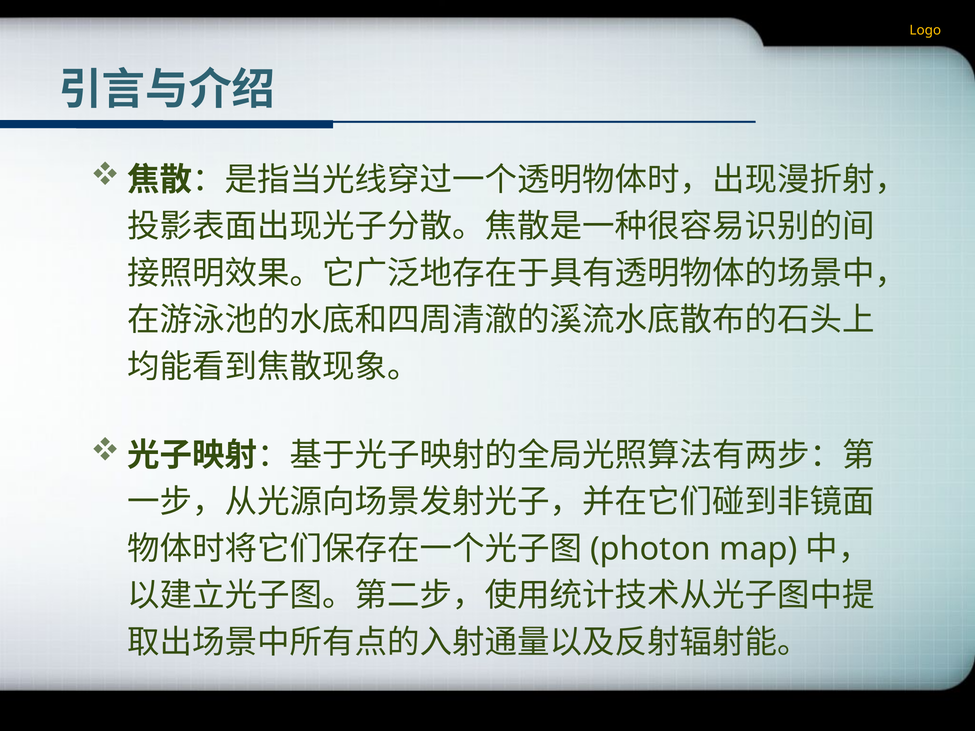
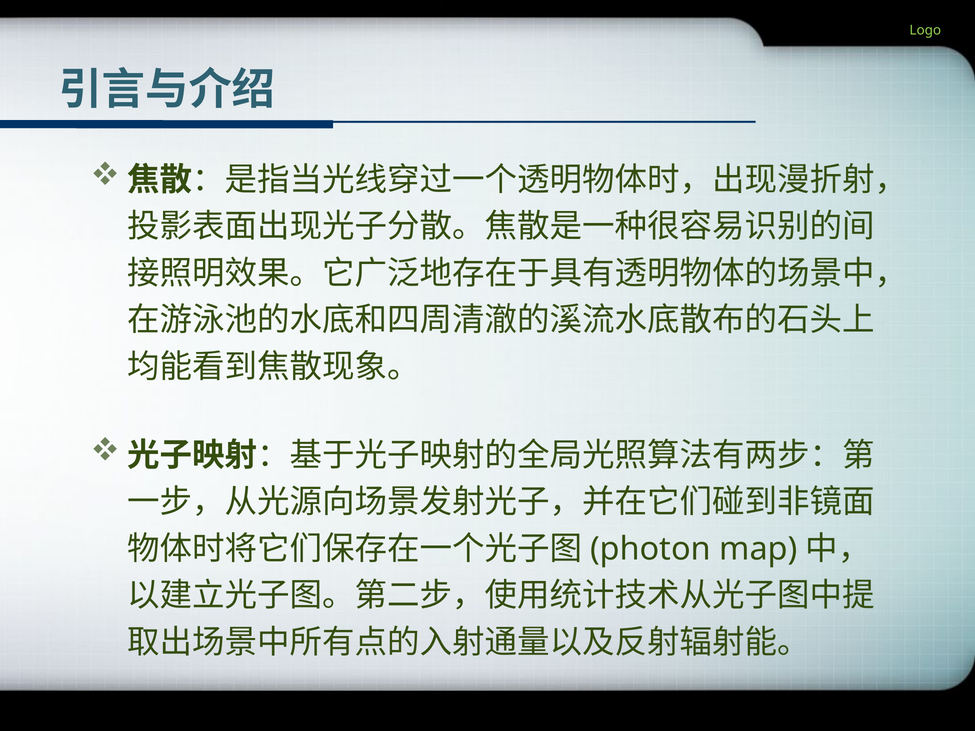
Logo colour: yellow -> light green (925, 30)
